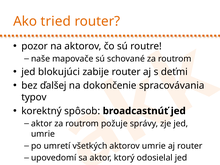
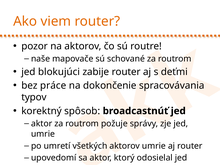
tried: tried -> viem (56, 21)
ďalšej: ďalšej -> práce (53, 86)
